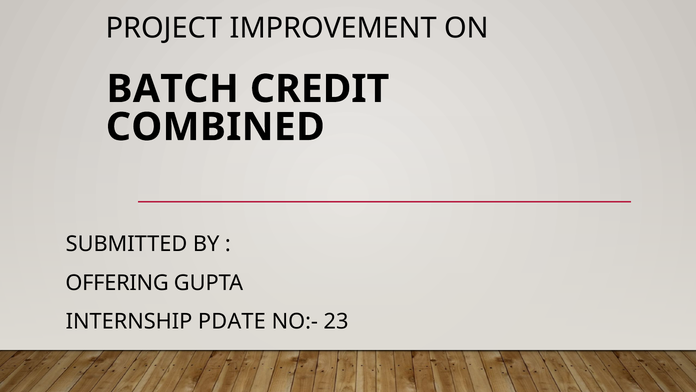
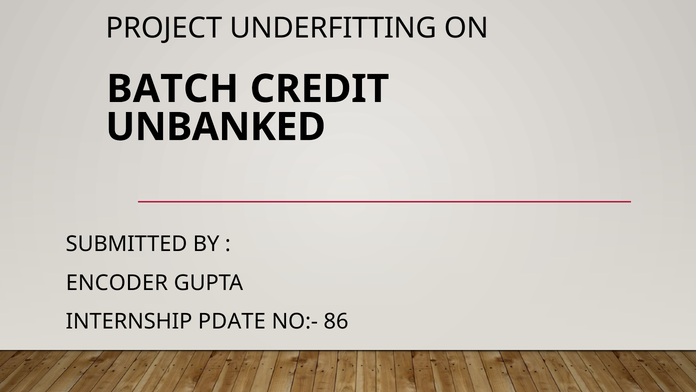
IMPROVEMENT: IMPROVEMENT -> UNDERFITTING (333, 28)
COMBINED: COMBINED -> UNBANKED (216, 127)
OFFERING: OFFERING -> ENCODER (117, 283)
23: 23 -> 86 (336, 321)
